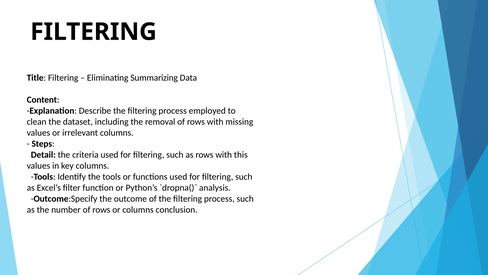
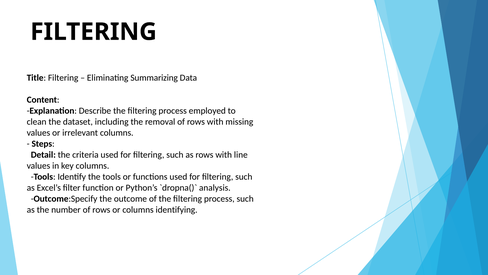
this: this -> line (241, 155)
conclusion: conclusion -> identifying (177, 209)
